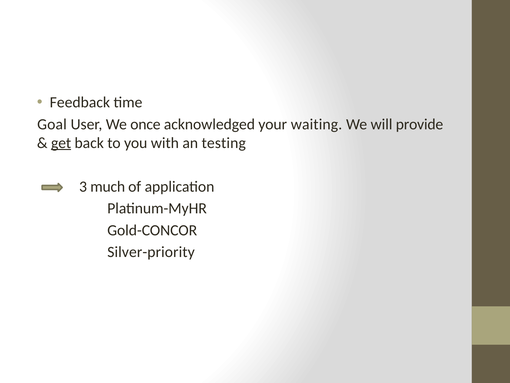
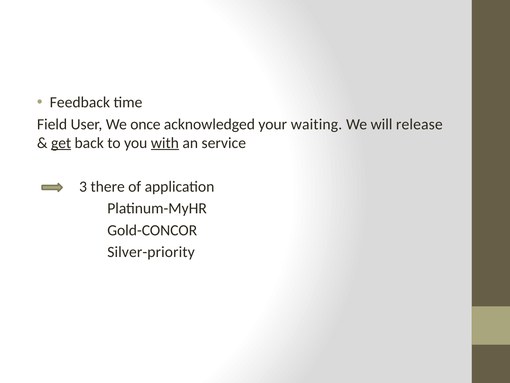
Goal: Goal -> Field (52, 124)
provide: provide -> release (419, 124)
with underline: none -> present (165, 143)
testing: testing -> service (224, 143)
much: much -> there (108, 186)
